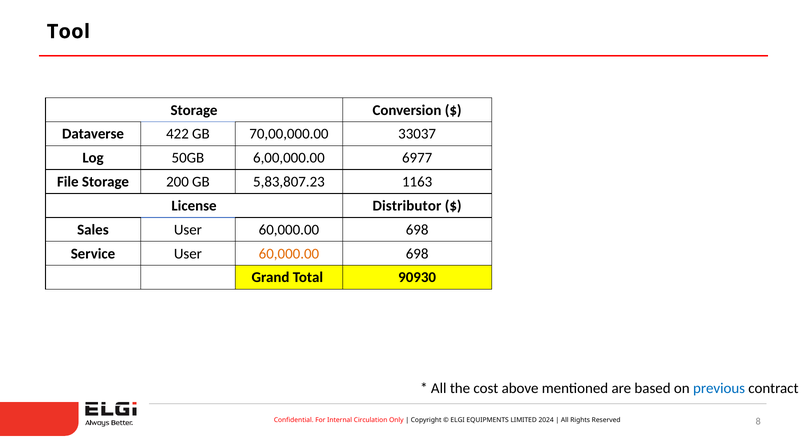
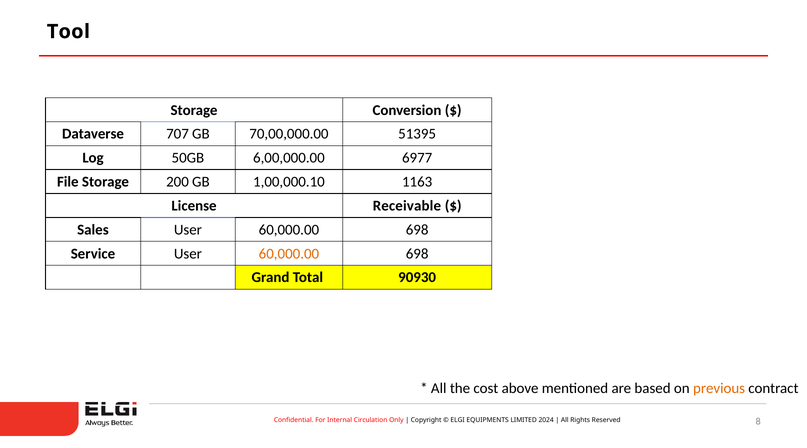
422: 422 -> 707 (177, 134)
33037: 33037 -> 51395 (417, 134)
5,83,807.23: 5,83,807.23 -> 1,00,000.10 (289, 182)
Distributor: Distributor -> Receivable (407, 206)
previous colour: blue -> orange (719, 389)
